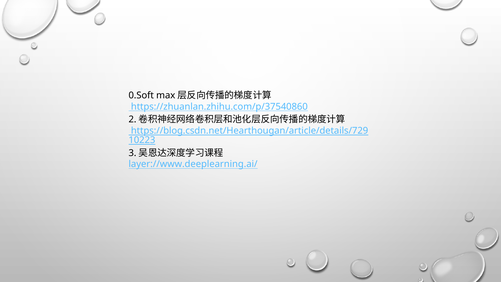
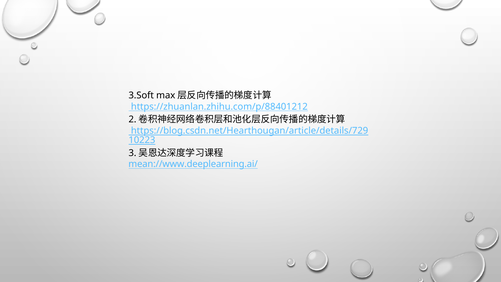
0.Soft: 0.Soft -> 3.Soft (141, 95)
https://zhuanlan.zhihu.com/p/37540860: https://zhuanlan.zhihu.com/p/37540860 -> https://zhuanlan.zhihu.com/p/88401212 (219, 107)
layer://www.deeplearning.ai/: layer://www.deeplearning.ai/ -> mean://www.deeplearning.ai/ (193, 164)
